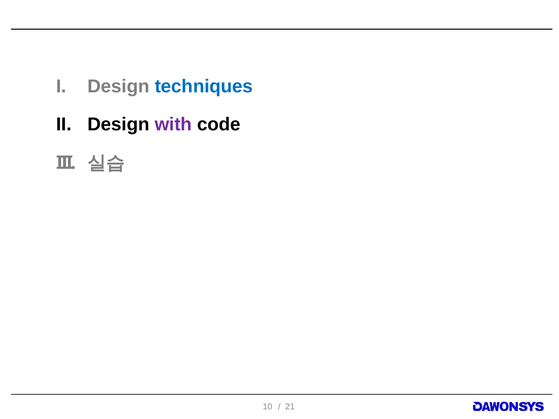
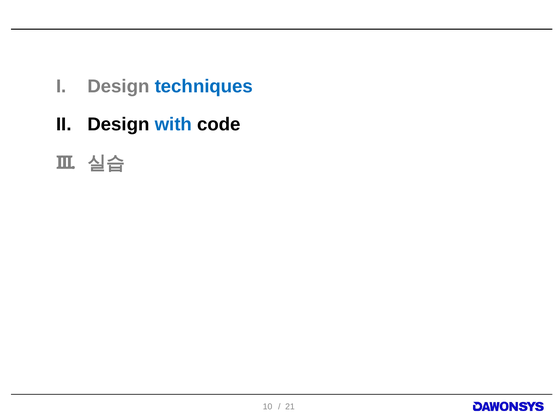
with colour: purple -> blue (173, 125)
